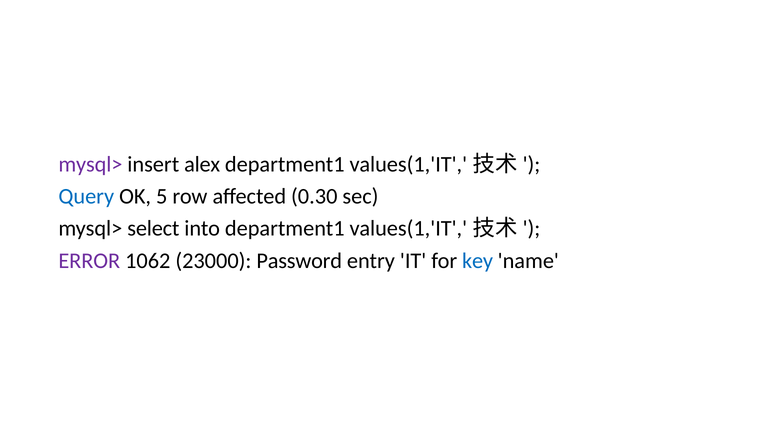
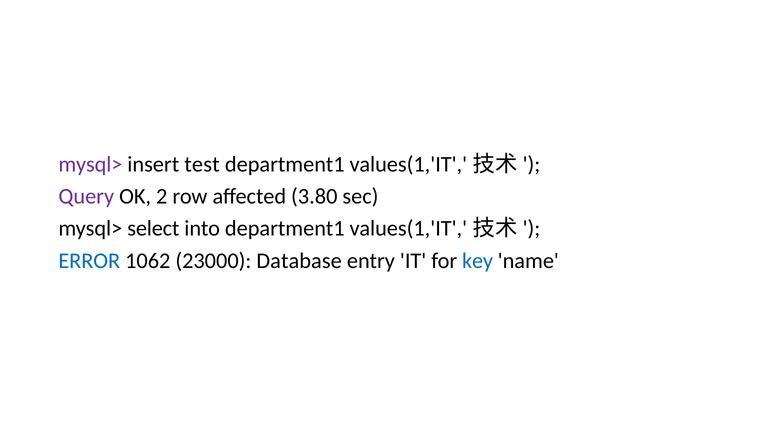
alex: alex -> test (202, 164)
Query colour: blue -> purple (86, 196)
5: 5 -> 2 (162, 196)
0.30: 0.30 -> 3.80 (314, 196)
ERROR colour: purple -> blue (89, 261)
Password: Password -> Database (299, 261)
